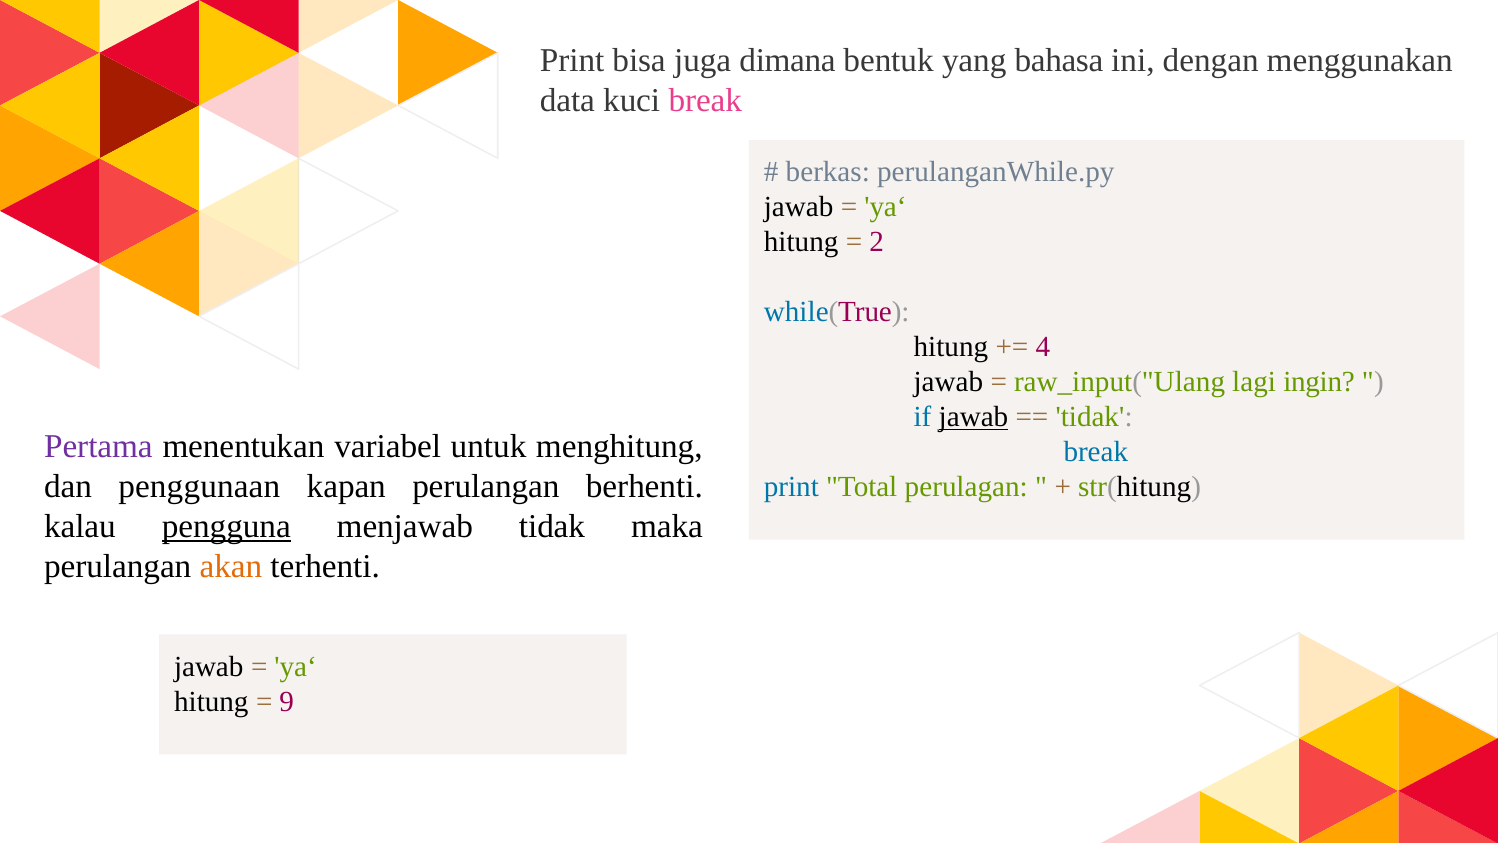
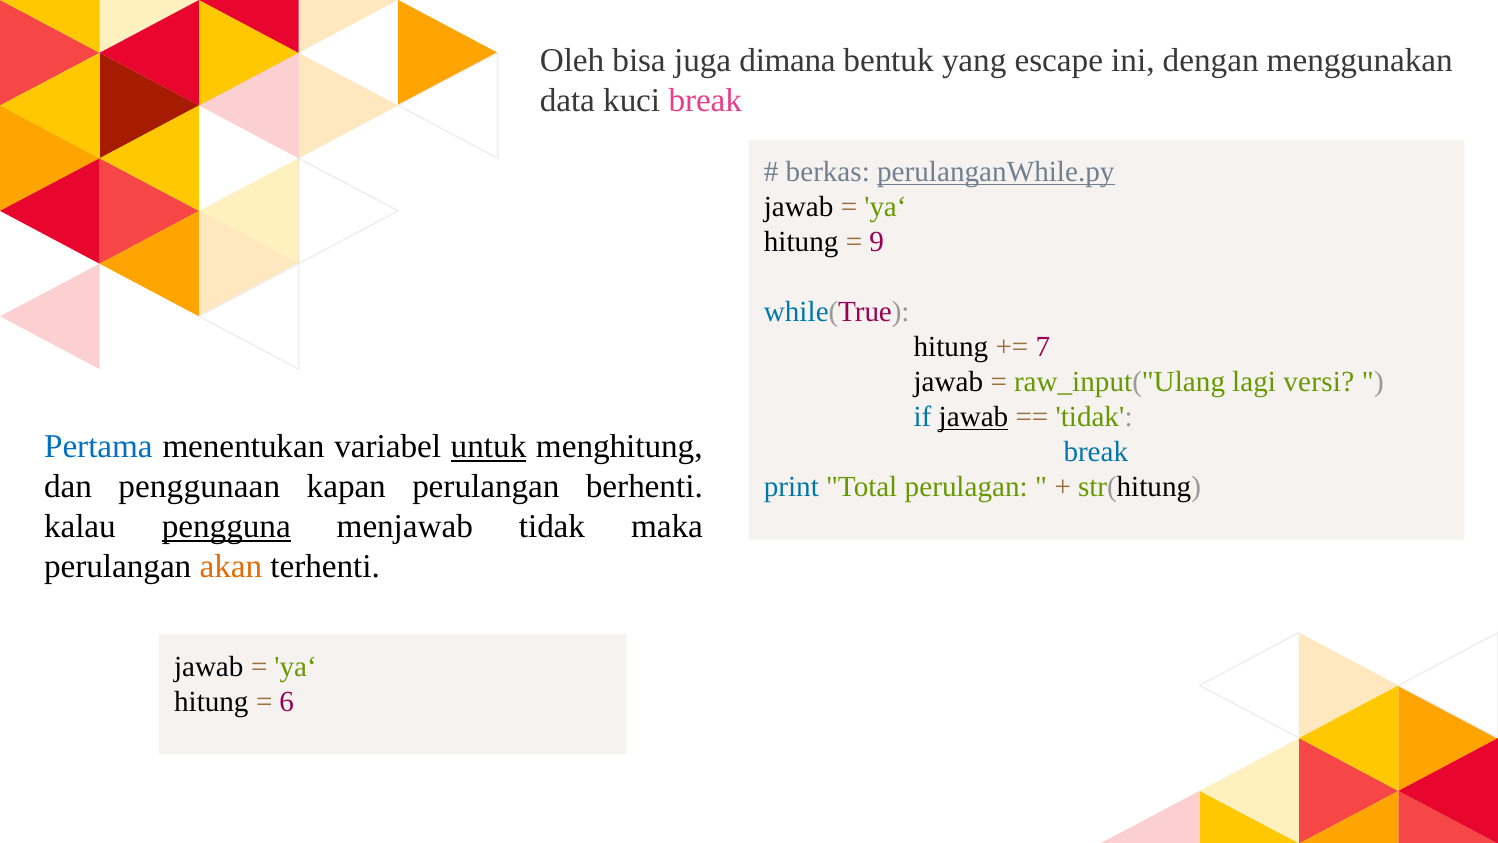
Print: Print -> Oleh (572, 61)
bahasa: bahasa -> escape (1059, 61)
perulanganWhile.py underline: none -> present (996, 172)
2: 2 -> 9 (877, 242)
4: 4 -> 7 (1043, 347)
ingin: ingin -> versi (1319, 382)
Pertama colour: purple -> blue (98, 446)
untuk underline: none -> present (489, 446)
9: 9 -> 6 (287, 701)
